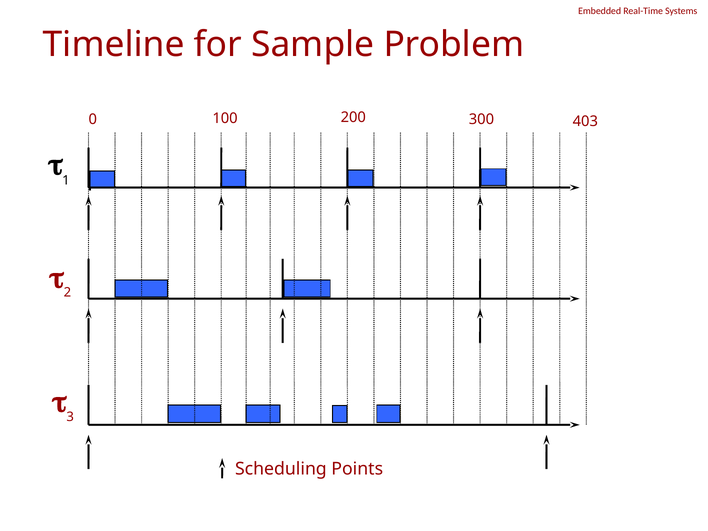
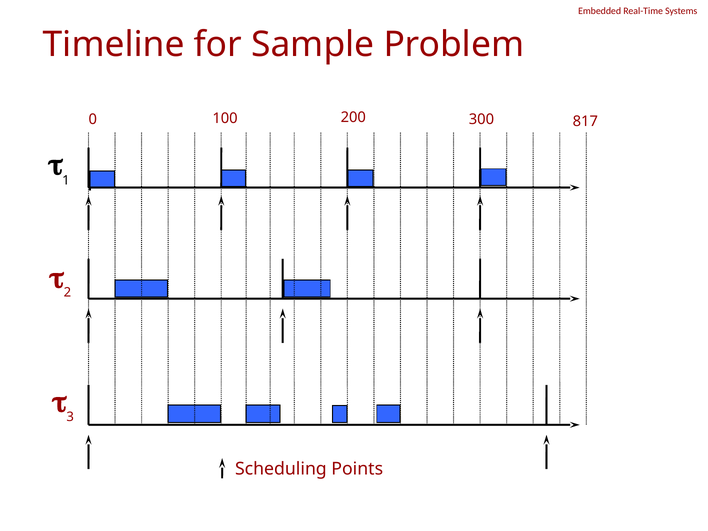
403: 403 -> 817 (585, 121)
